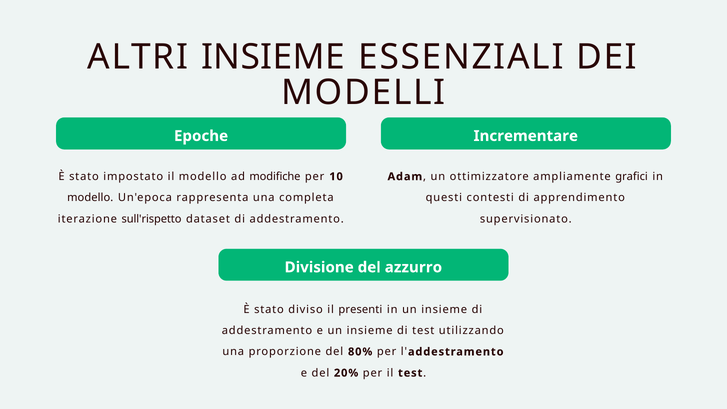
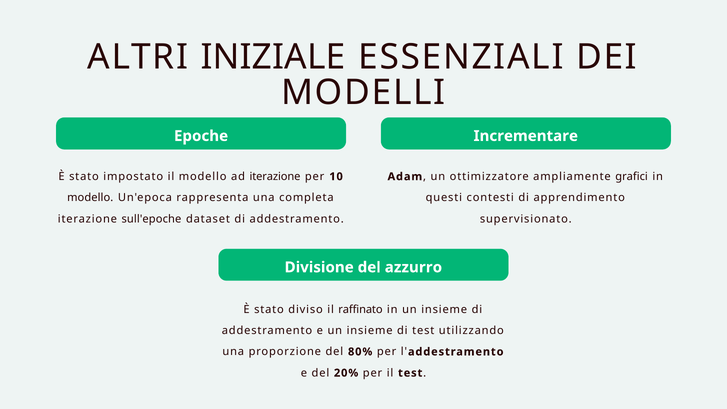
ALTRI INSIEME: INSIEME -> INIZIALE (273, 57)
ad modifiche: modifiche -> iterazione (275, 177)
sull'rispetto: sull'rispetto -> sull'epoche (151, 219)
presenti: presenti -> raffinato (360, 309)
